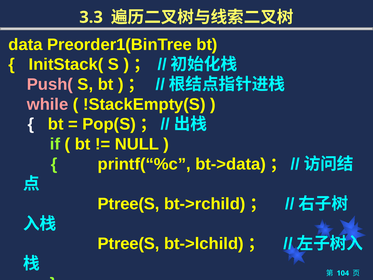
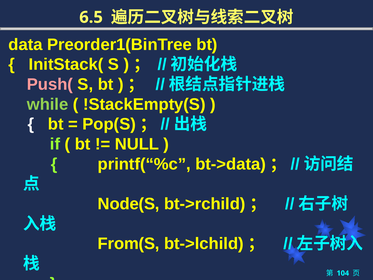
3.3: 3.3 -> 6.5 (91, 17)
while colour: pink -> light green (48, 104)
Ptree(S: Ptree(S -> Node(S (129, 204)
Ptree(S: Ptree(S -> From(S (129, 244)
